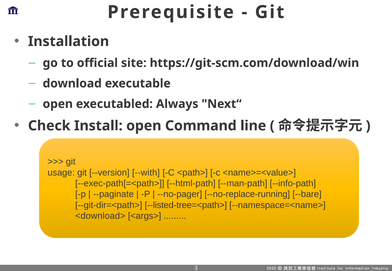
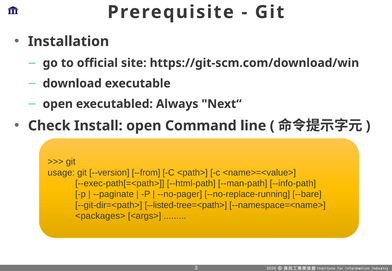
--with: --with -> --from (146, 173)
<download>: <download> -> <packages> (100, 216)
